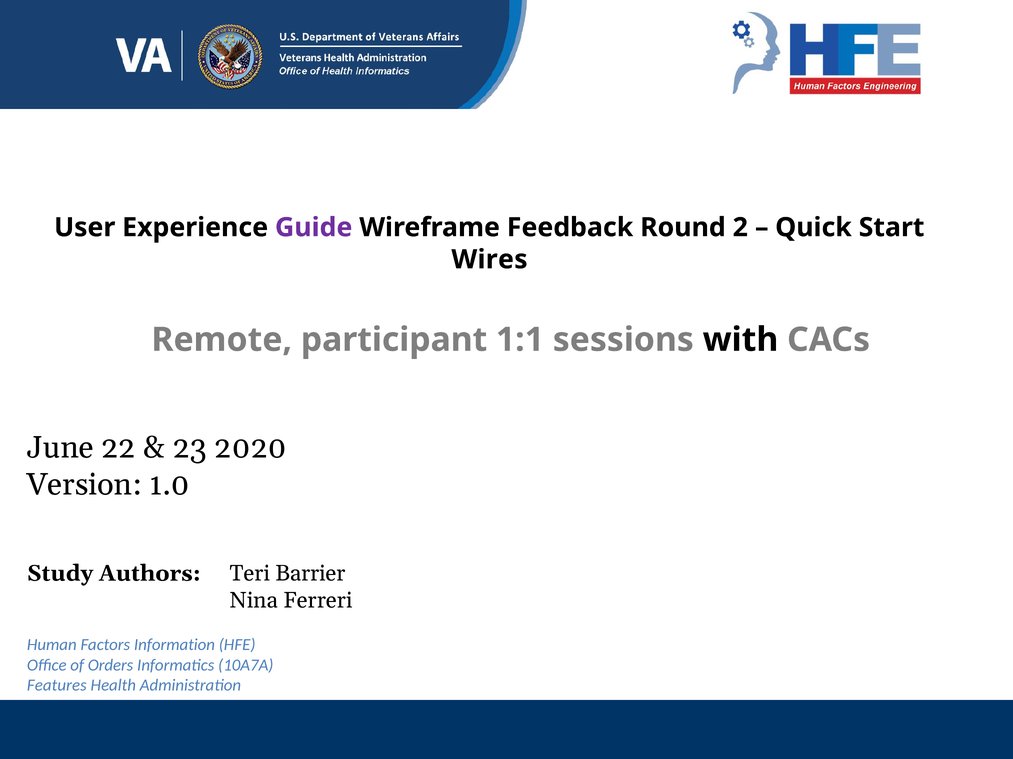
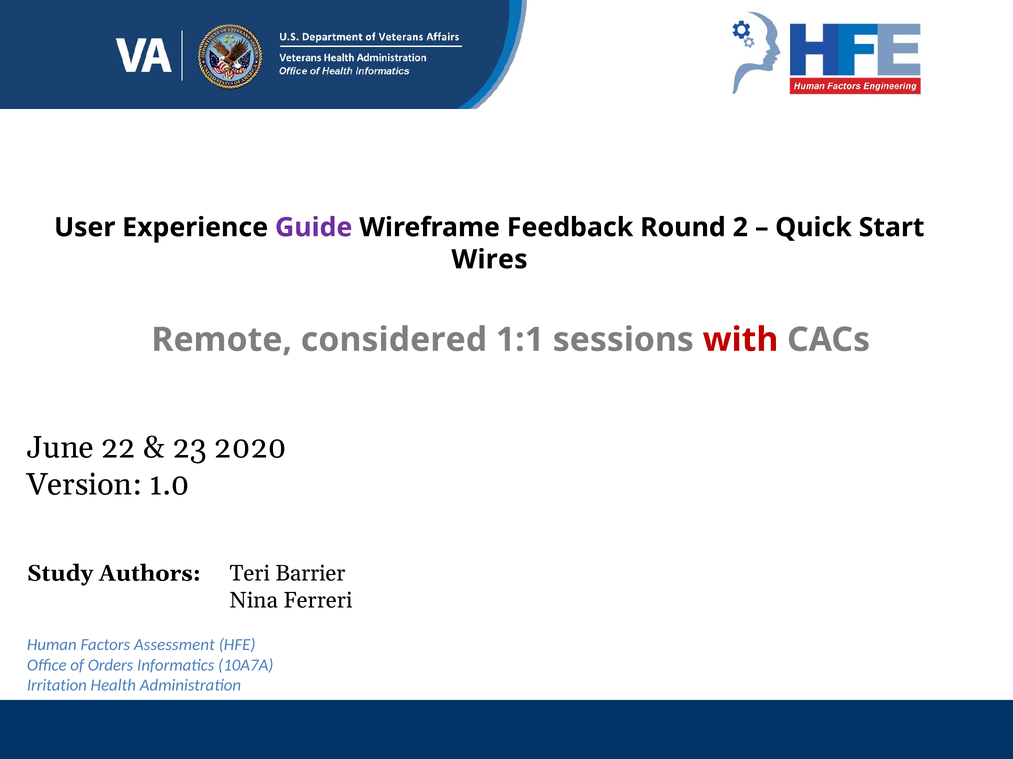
participant: participant -> considered (394, 340)
with colour: black -> red (741, 340)
Information: Information -> Assessment (174, 645)
Features: Features -> Irritation (57, 686)
